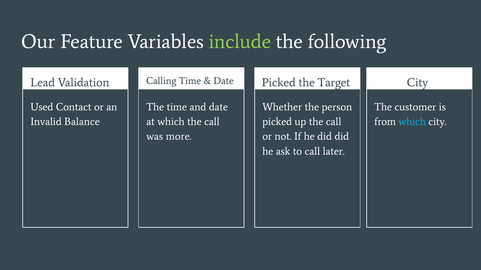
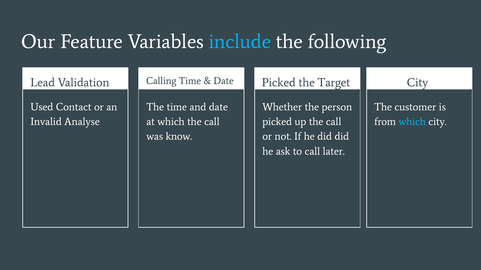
include colour: light green -> light blue (240, 42)
Balance: Balance -> Analyse (82, 122)
more: more -> know (179, 137)
